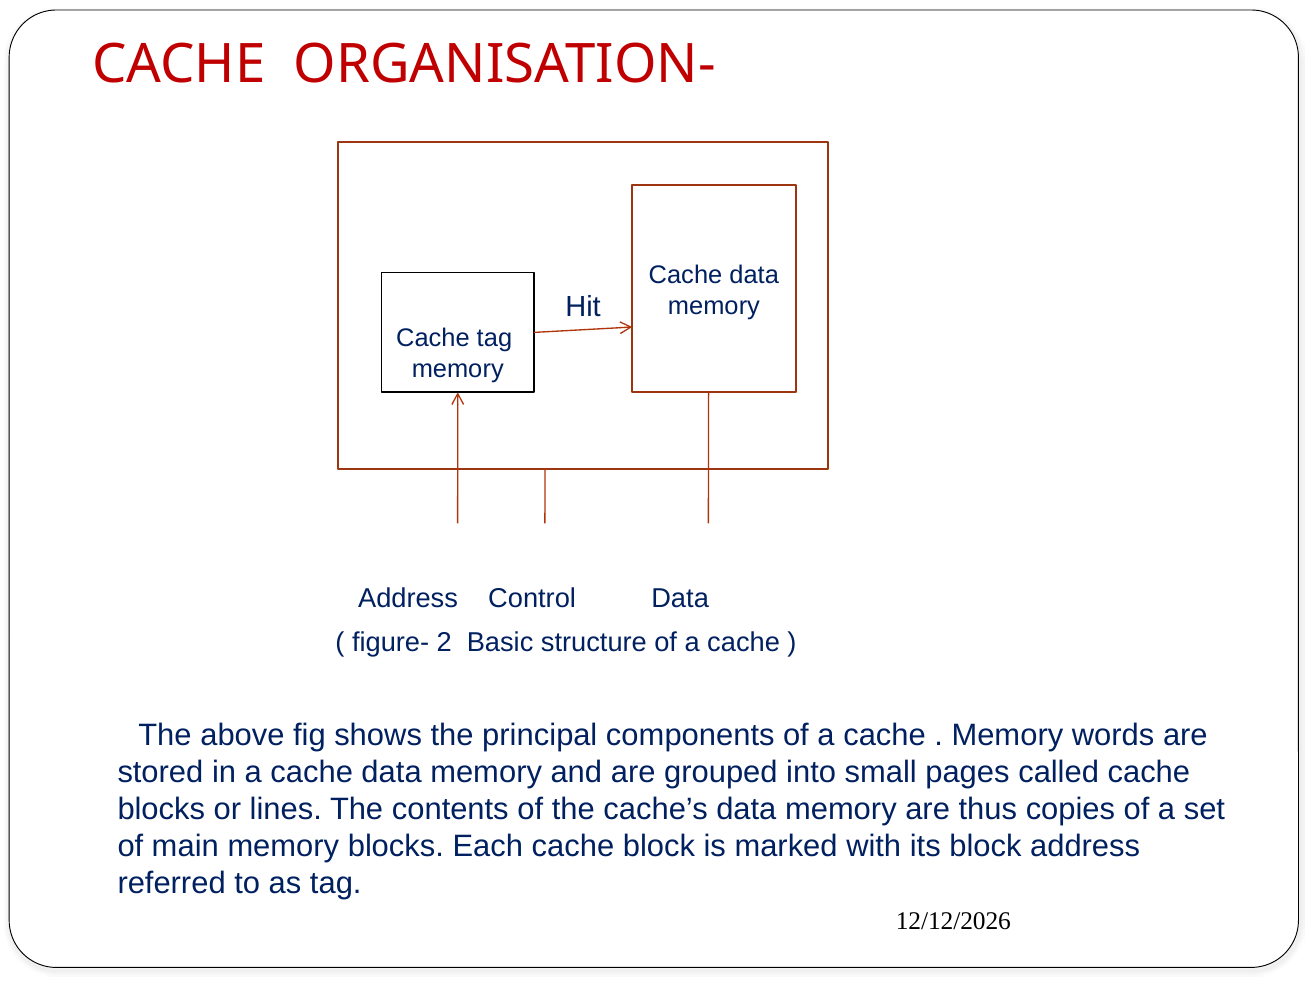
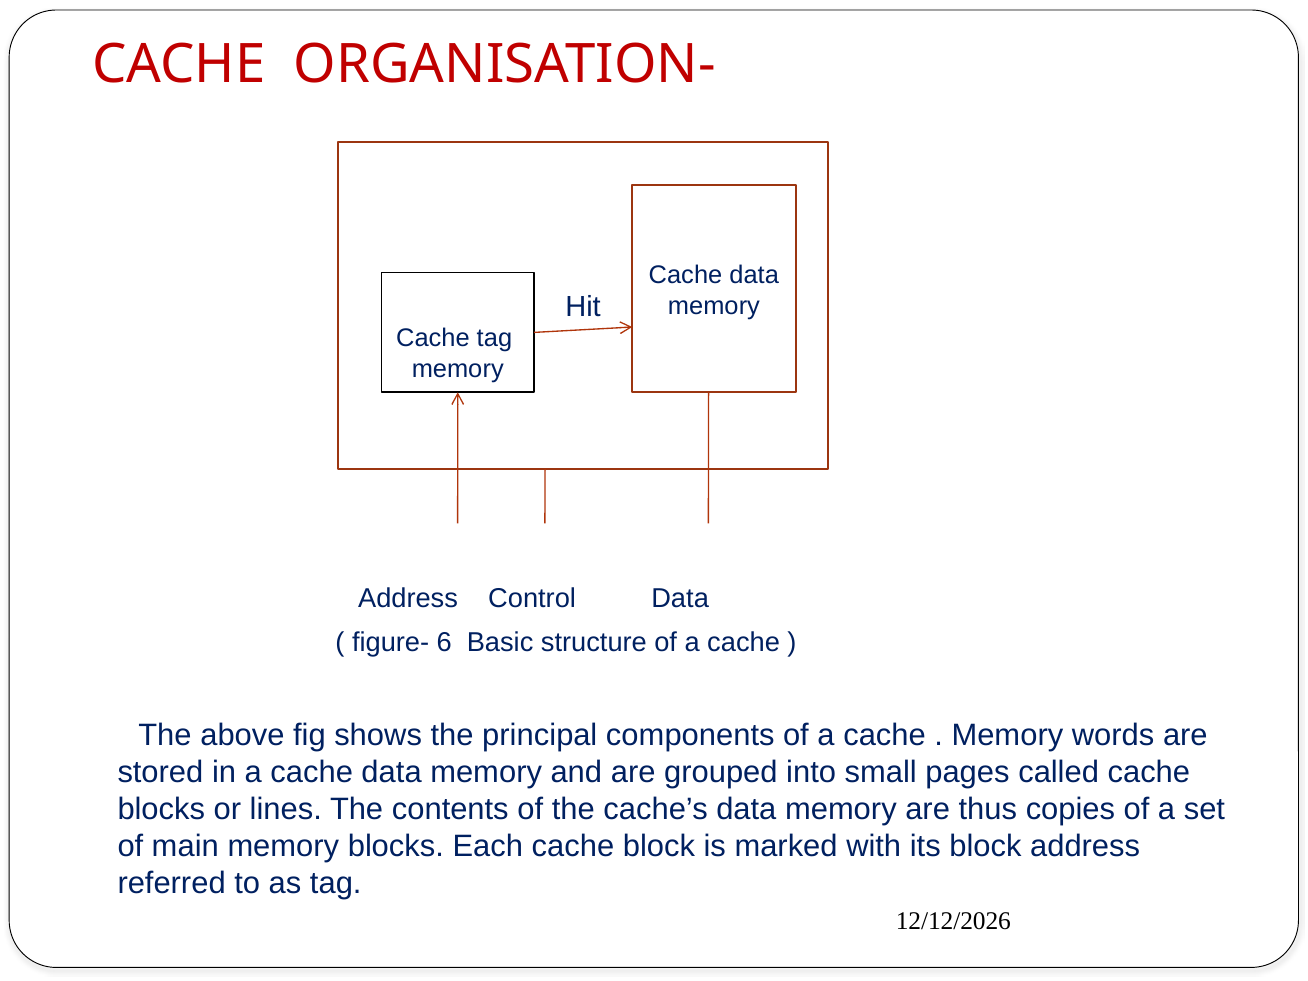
2: 2 -> 6 (444, 642)
